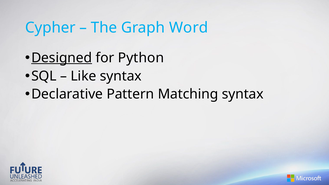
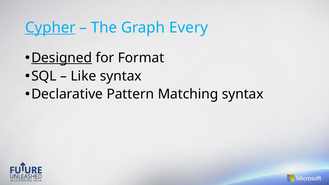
Cypher underline: none -> present (50, 28)
Word: Word -> Every (189, 28)
Python: Python -> Format (141, 58)
